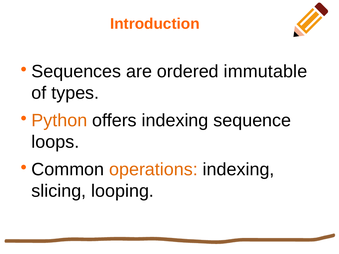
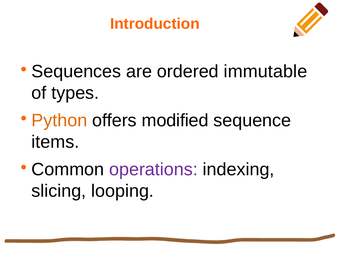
offers indexing: indexing -> modified (175, 121)
loops: loops -> items (55, 142)
operations colour: orange -> purple (153, 170)
